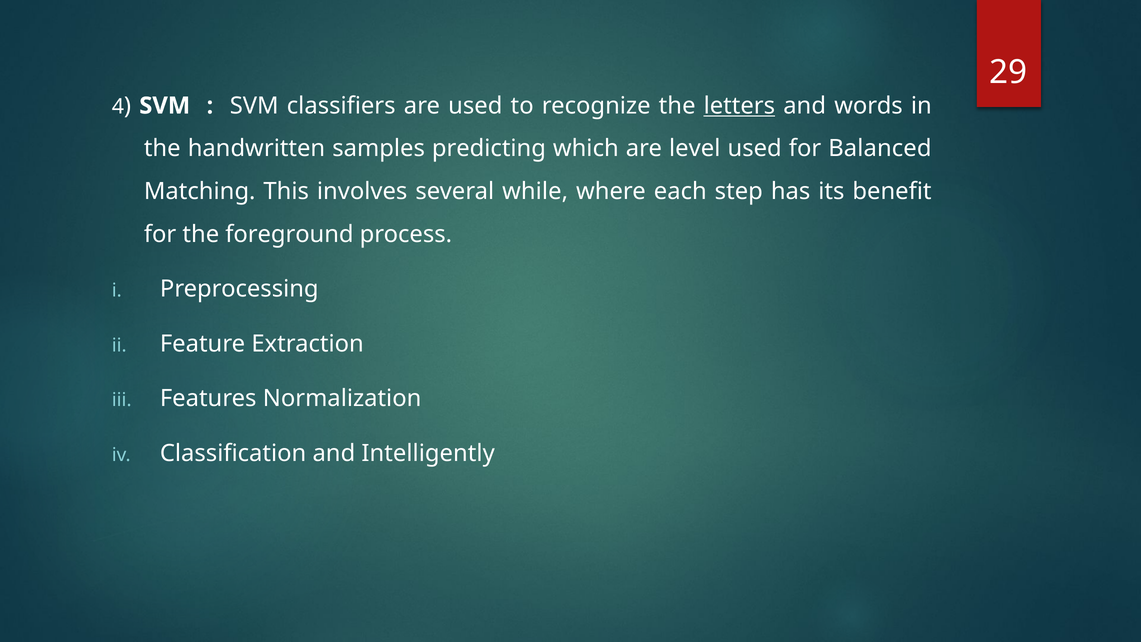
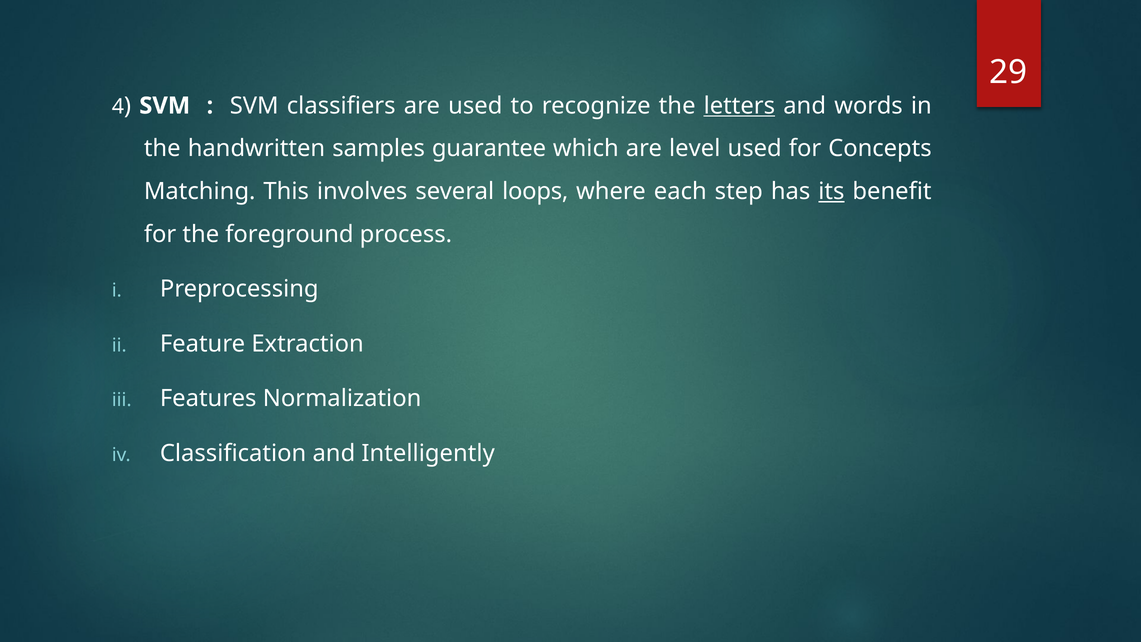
predicting: predicting -> guarantee (489, 149)
Balanced: Balanced -> Concepts (880, 149)
while: while -> loops (535, 191)
its underline: none -> present (831, 191)
